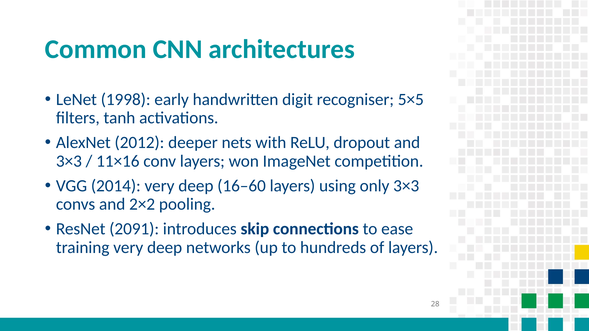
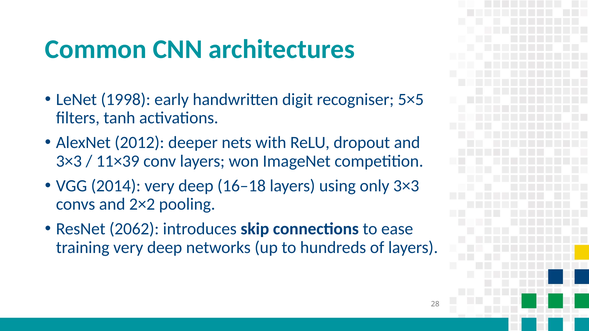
11×16: 11×16 -> 11×39 (118, 161)
16–60: 16–60 -> 16–18 (242, 186)
2091: 2091 -> 2062 (134, 229)
